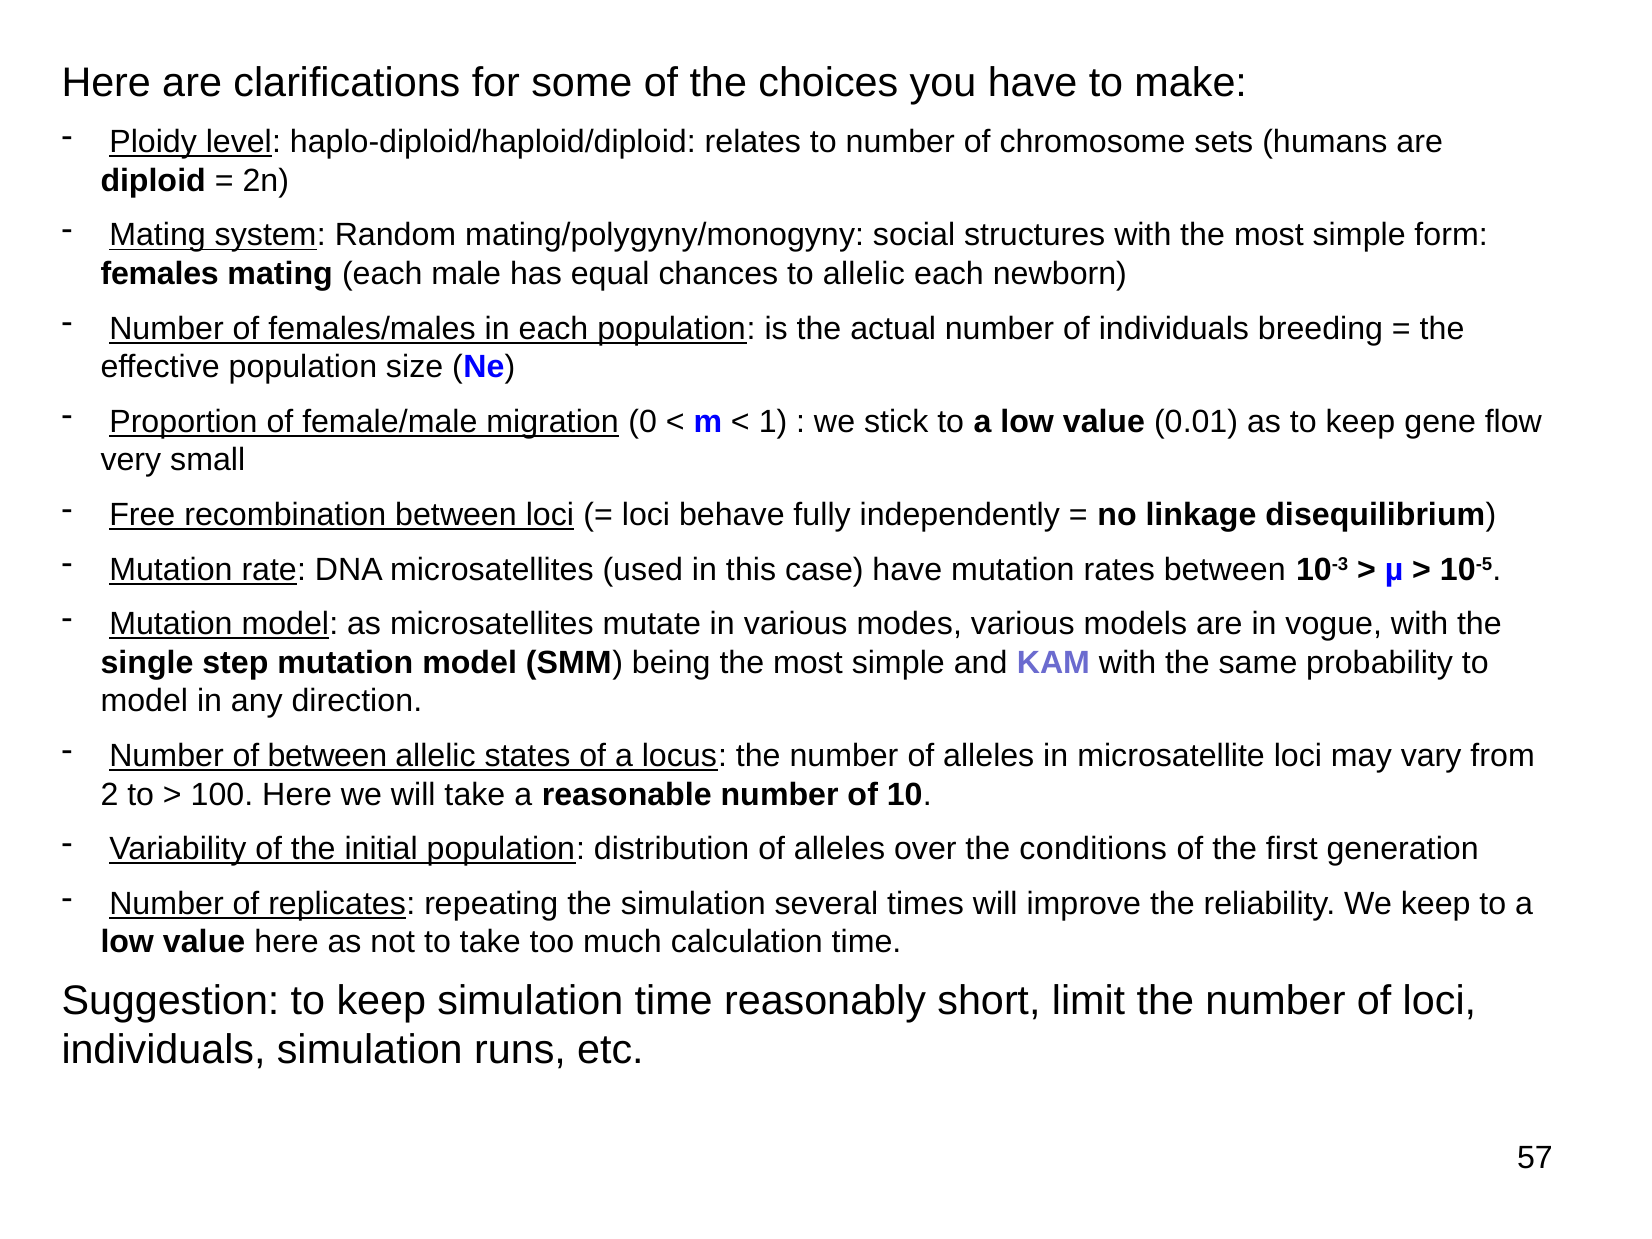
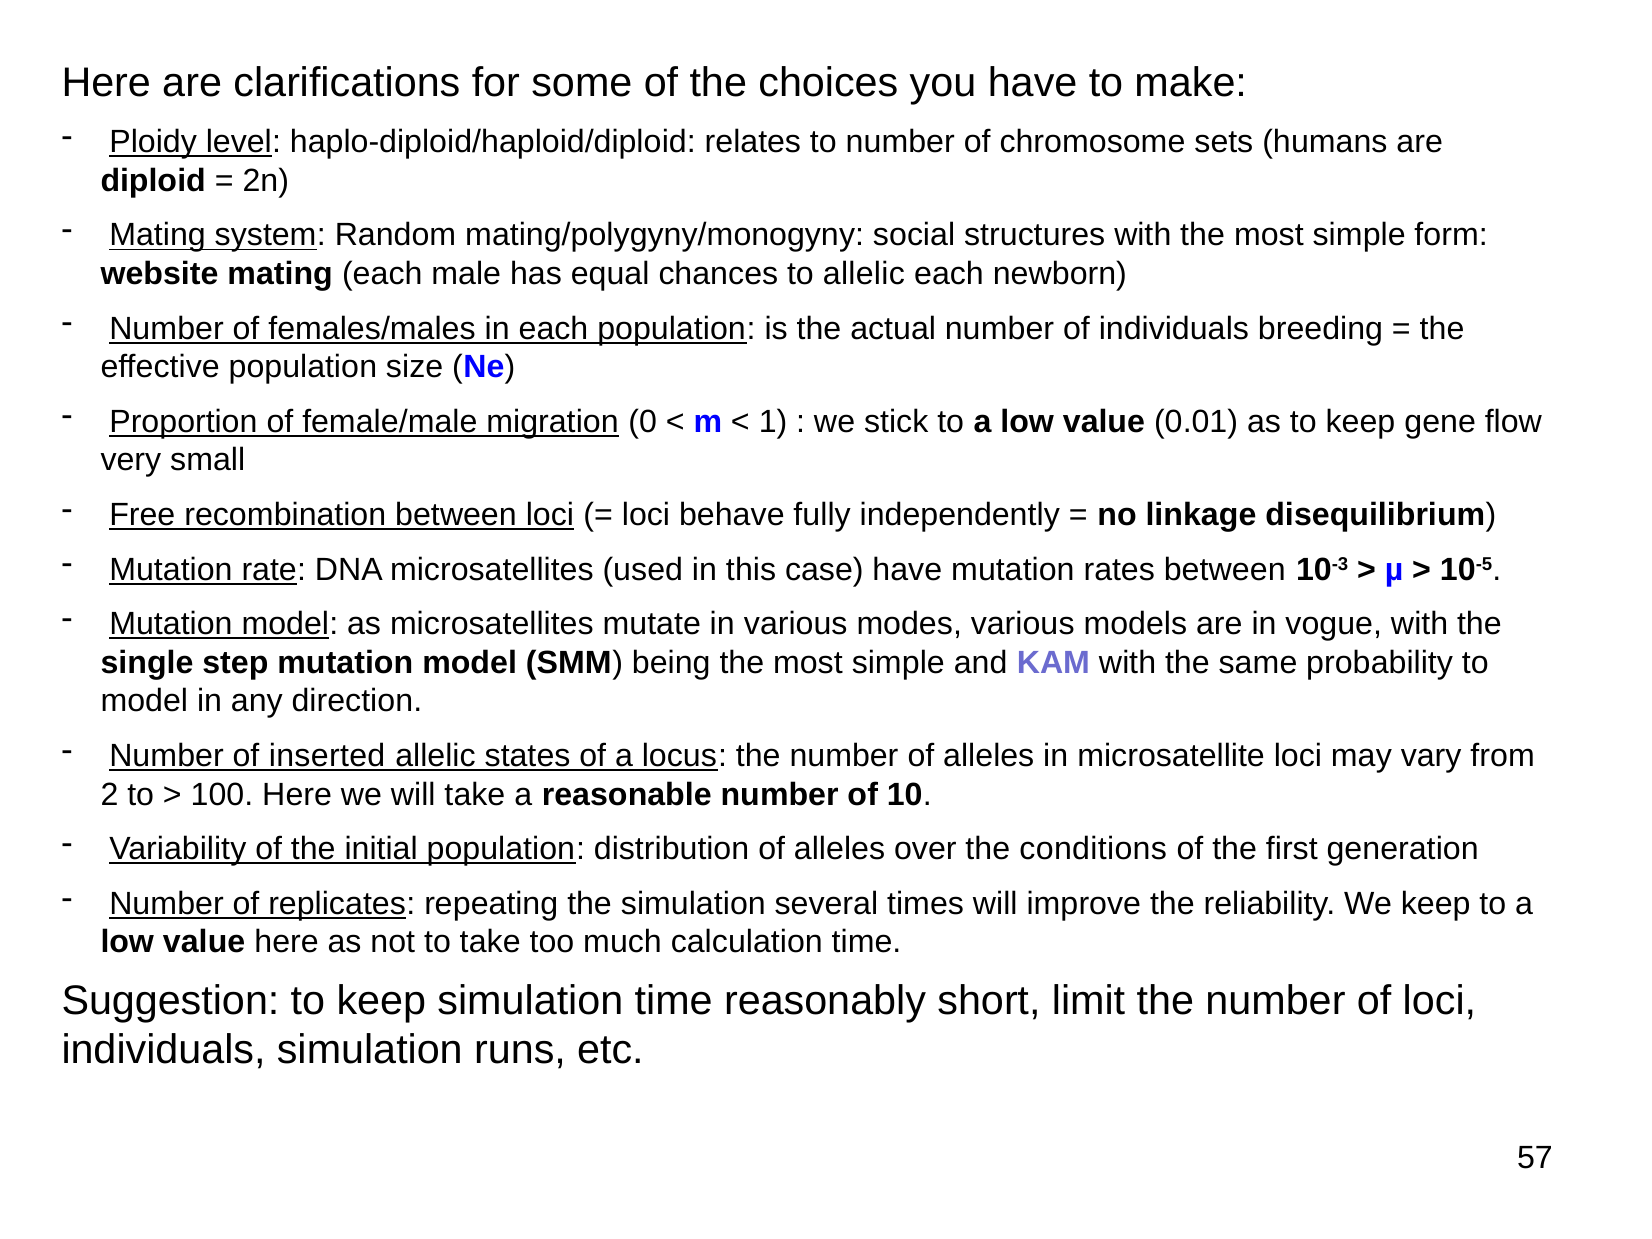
females: females -> website (160, 274)
of between: between -> inserted (327, 756)
